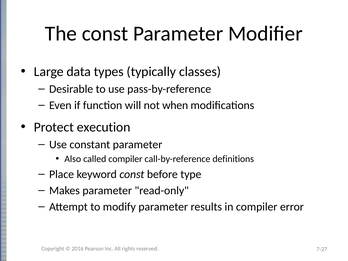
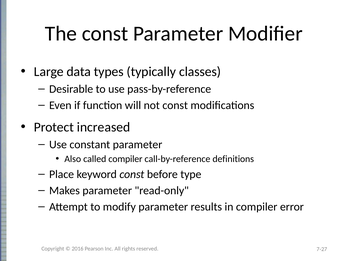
not when: when -> const (175, 105)
execution: execution -> increased (104, 127)
